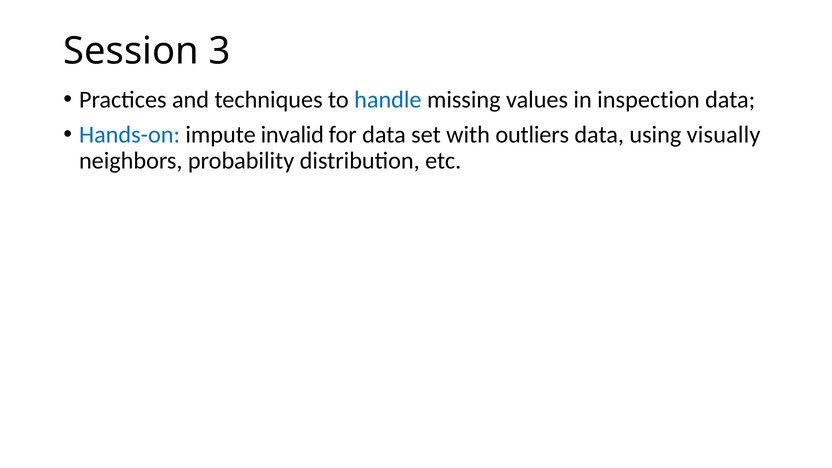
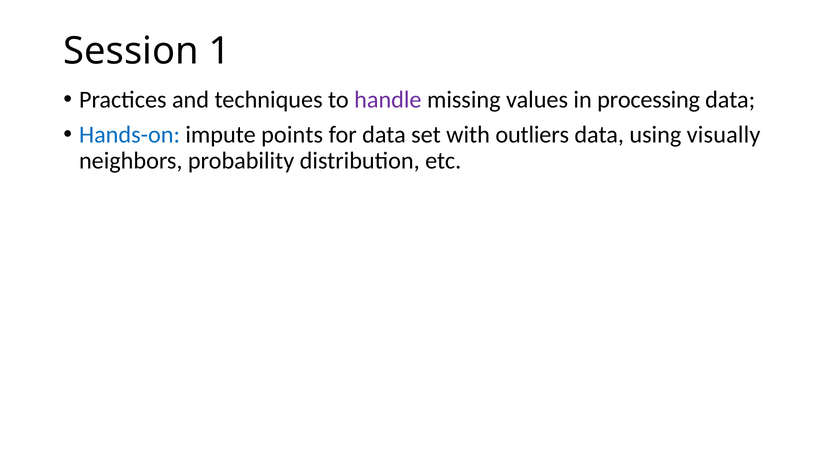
3: 3 -> 1 (220, 51)
handle colour: blue -> purple (388, 100)
inspection: inspection -> processing (649, 100)
invalid: invalid -> points (292, 135)
